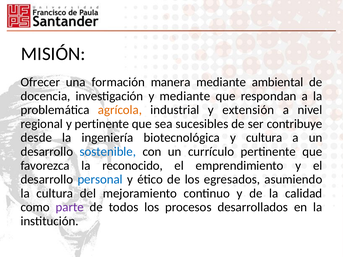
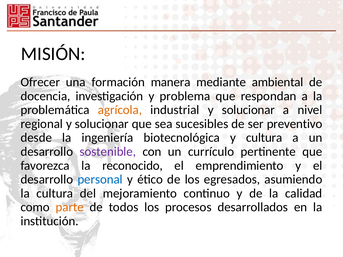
y mediante: mediante -> problema (185, 96)
industrial y extensión: extensión -> solucionar (248, 110)
regional y pertinente: pertinente -> solucionar (102, 124)
contribuye: contribuye -> preventivo (295, 124)
sostenible colour: blue -> purple (108, 152)
parte colour: purple -> orange (70, 207)
